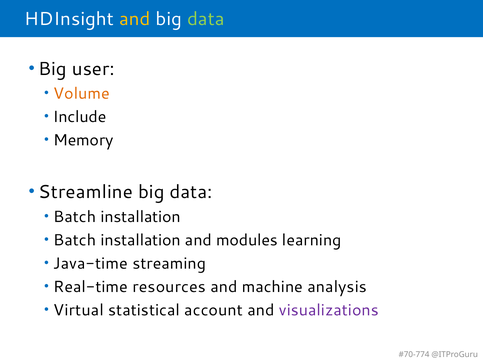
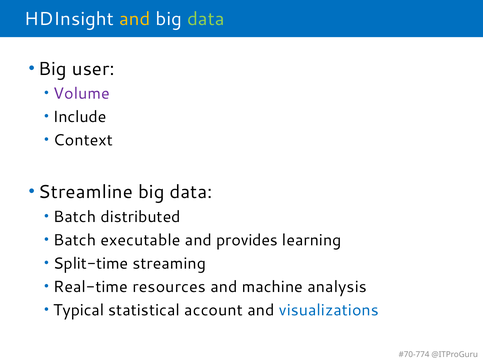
Volume colour: orange -> purple (81, 94)
Memory: Memory -> Context (83, 140)
installation: installation -> distributed (141, 217)
installation: installation -> executable (140, 240)
modules: modules -> provides (247, 240)
Java-time: Java-time -> Split-time (91, 264)
Virtual: Virtual -> Typical (79, 310)
visualizations colour: purple -> blue (329, 310)
